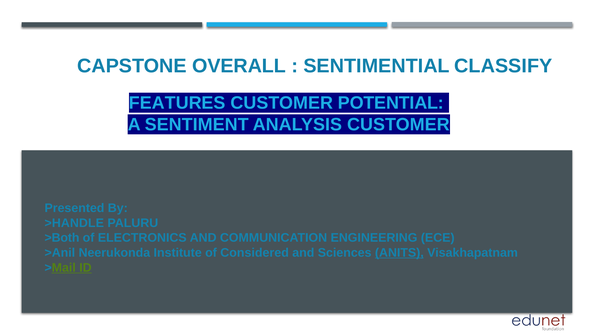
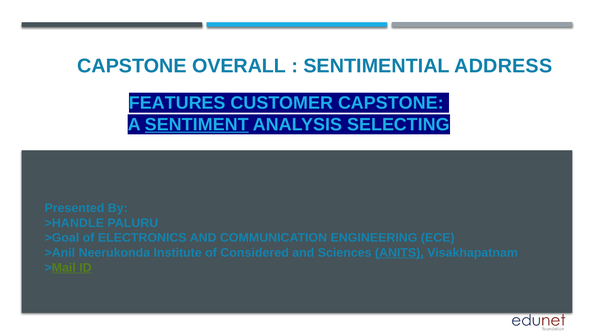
CLASSIFY: CLASSIFY -> ADDRESS (503, 66)
CUSTOMER POTENTIAL: POTENTIAL -> CAPSTONE (391, 103)
SENTIMENT underline: none -> present (197, 125)
ANALYSIS CUSTOMER: CUSTOMER -> SELECTING (398, 125)
>Both: >Both -> >Goal (62, 238)
